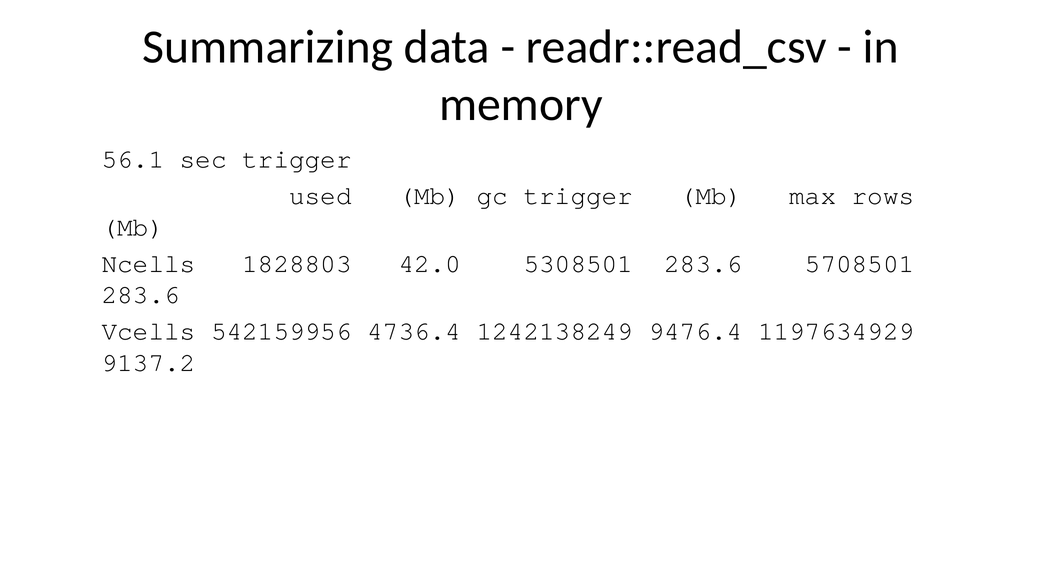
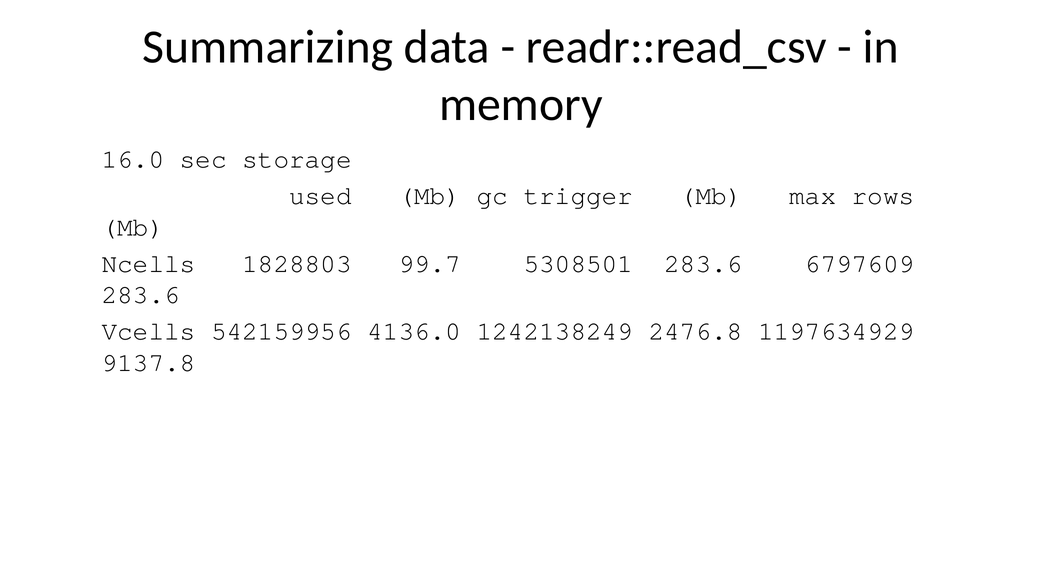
56.1: 56.1 -> 16.0 (133, 159)
sec trigger: trigger -> storage (297, 159)
42.0: 42.0 -> 99.7 (430, 264)
5708501: 5708501 -> 6797609 (860, 264)
4736.4: 4736.4 -> 4136.0 (414, 331)
9476.4: 9476.4 -> 2476.8 (696, 331)
9137.2: 9137.2 -> 9137.8 (149, 363)
